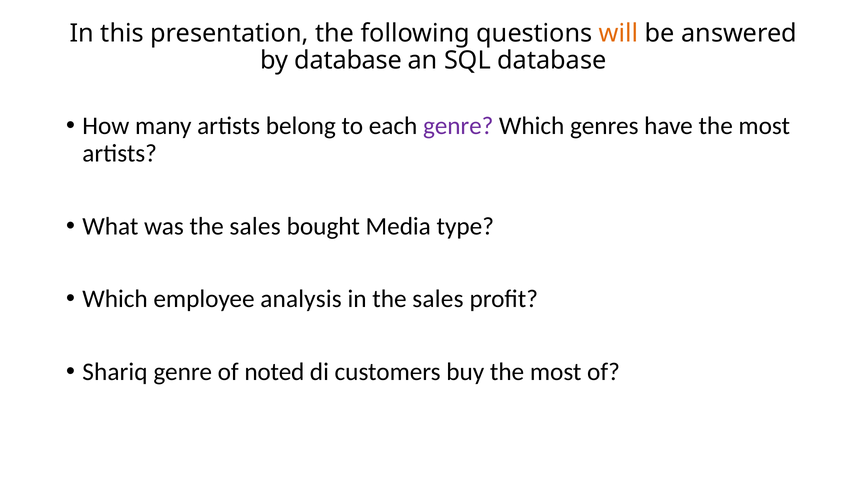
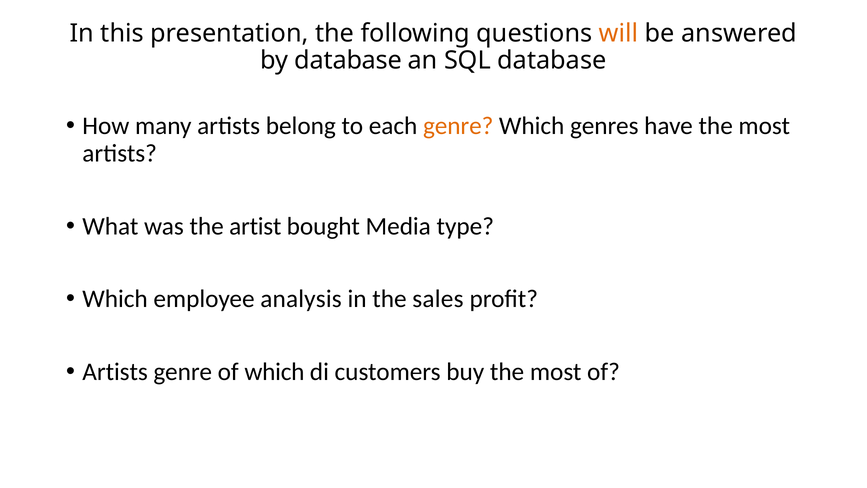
genre colour: purple -> orange (458, 126)
was the sales: sales -> artist (255, 226)
Shariq: Shariq -> Artists (115, 371)
of noted: noted -> which (274, 371)
